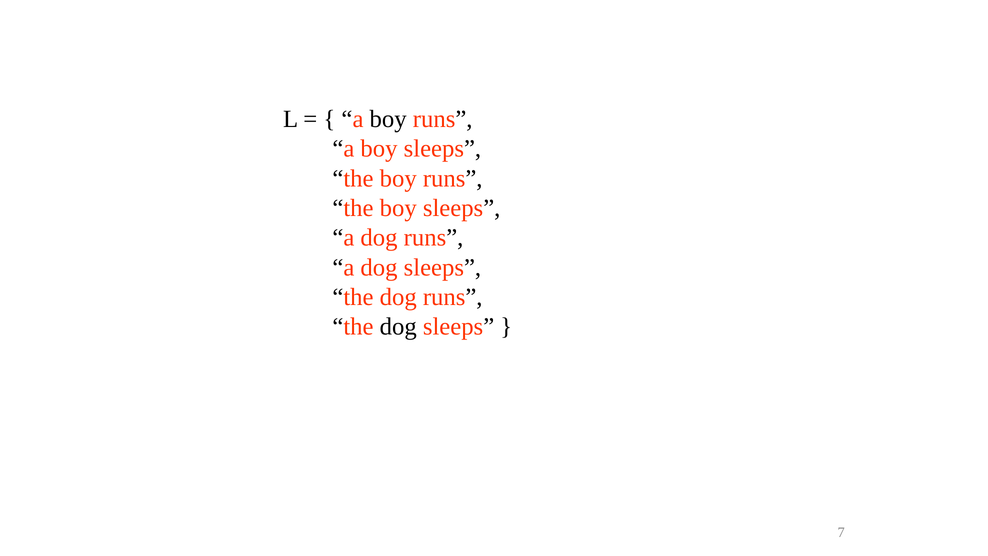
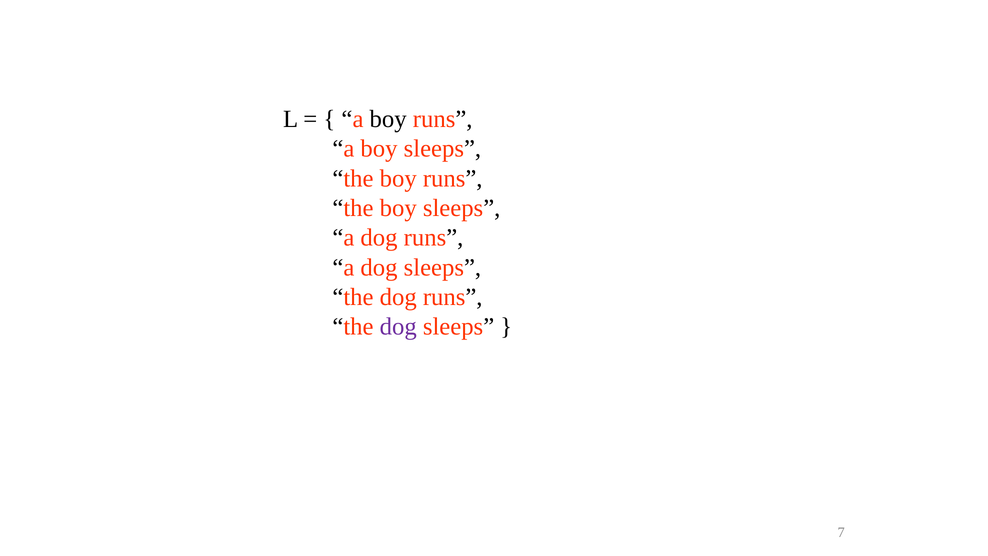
dog colour: black -> purple (398, 327)
